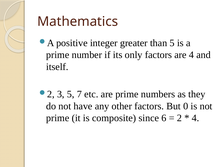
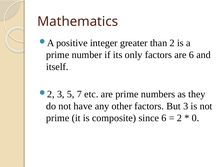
than 5: 5 -> 2 (172, 43)
are 4: 4 -> 6 (191, 55)
But 0: 0 -> 3 (186, 106)
4: 4 -> 0 (196, 118)
